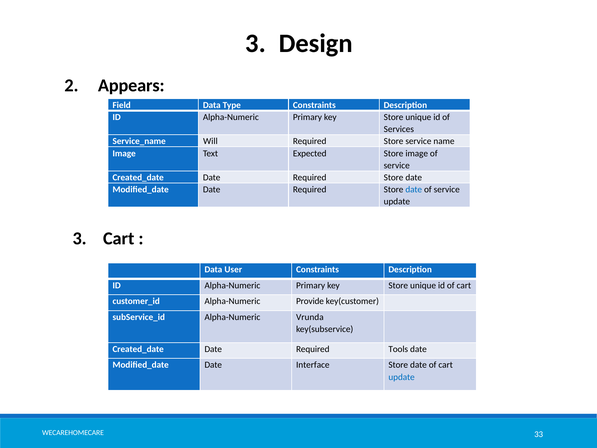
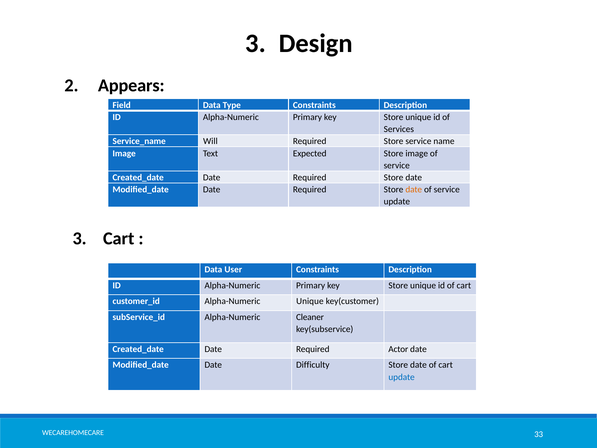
date colour: blue -> orange (414, 189)
Alpha-Numeric Provide: Provide -> Unique (310, 301)
Vrunda: Vrunda -> Cleaner (310, 317)
Tools: Tools -> Actor (398, 349)
Interface: Interface -> Difficulty (313, 365)
